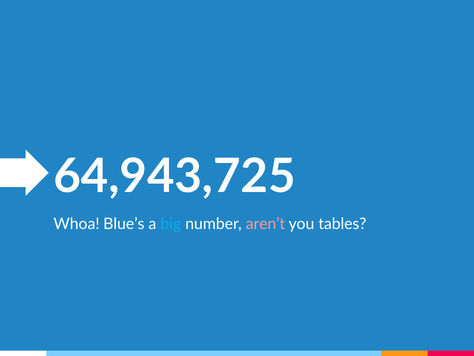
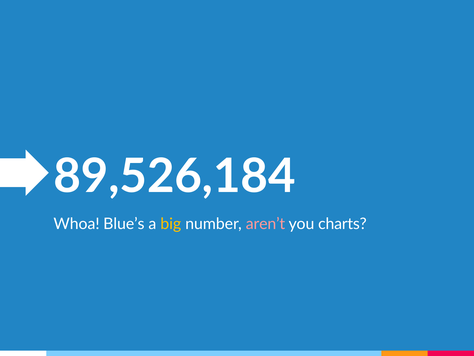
64,943,725: 64,943,725 -> 89,526,184 (175, 176)
big colour: light blue -> yellow (171, 223)
tables: tables -> charts (342, 223)
